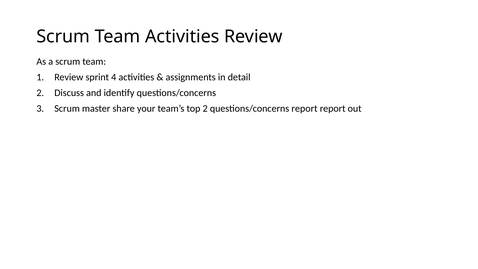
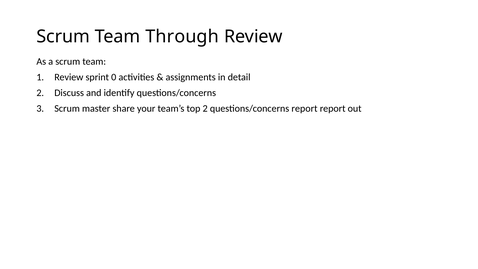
Team Activities: Activities -> Through (182, 37)
4: 4 -> 0 (114, 77)
